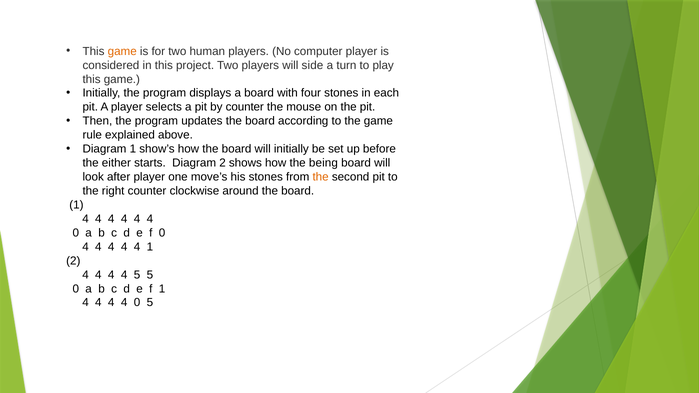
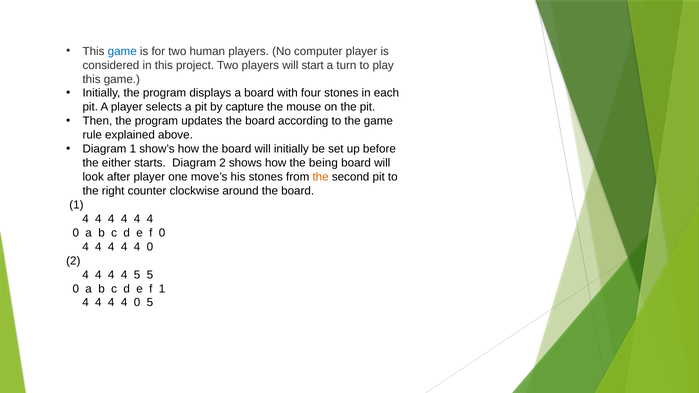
game colour: orange -> blue (122, 51)
side: side -> start (313, 65)
by counter: counter -> capture (245, 107)
1: 1 -> 0 (150, 247)
